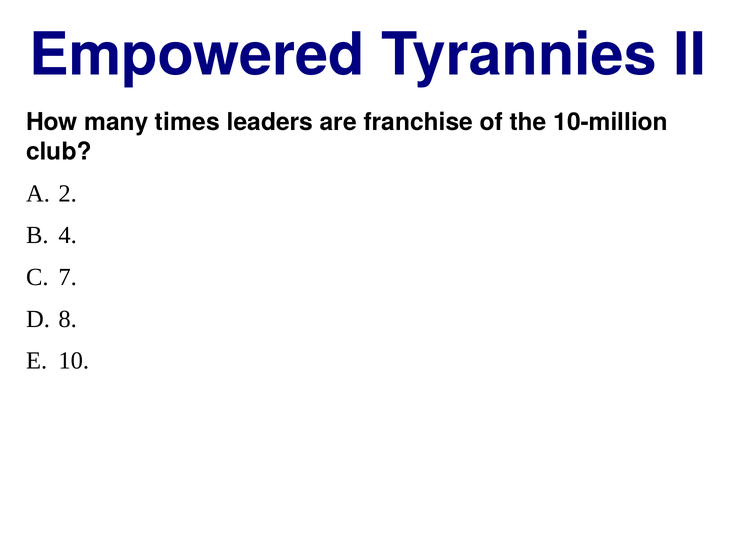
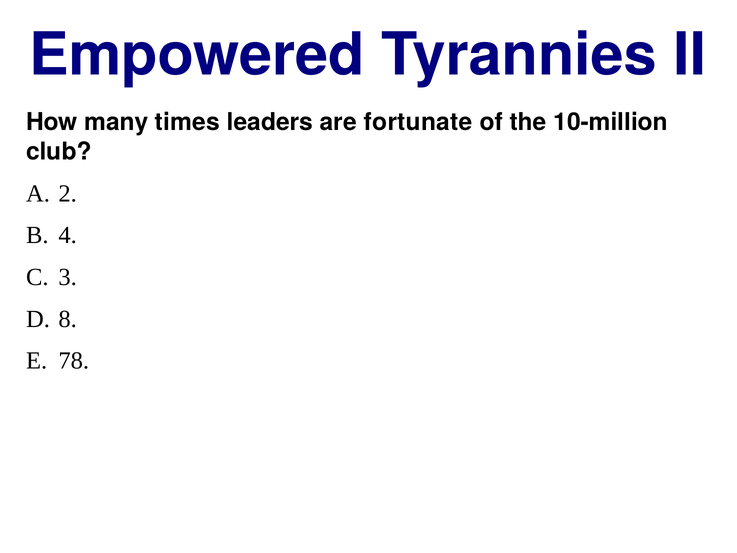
franchise: franchise -> fortunate (418, 122)
7: 7 -> 3 (68, 277)
10: 10 -> 78 (74, 361)
